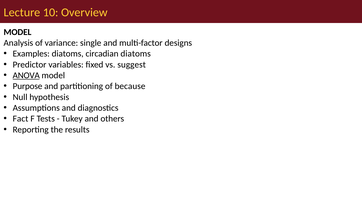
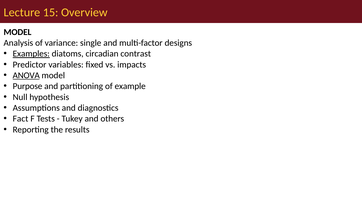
10: 10 -> 15 (51, 12)
Examples underline: none -> present (31, 54)
circadian diatoms: diatoms -> contrast (136, 54)
suggest: suggest -> impacts (132, 65)
because: because -> example (130, 87)
